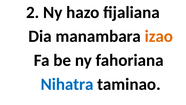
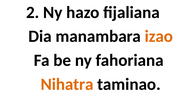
Nihatra colour: blue -> orange (67, 84)
